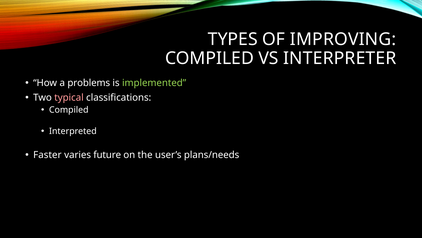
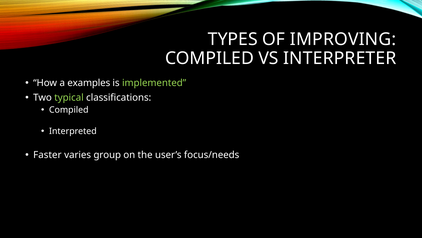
problems: problems -> examples (89, 83)
typical colour: pink -> light green (69, 98)
future: future -> group (107, 155)
plans/needs: plans/needs -> focus/needs (212, 155)
